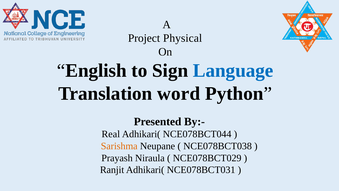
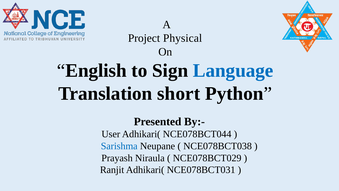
word: word -> short (179, 93)
Real: Real -> User (111, 134)
Sarishma colour: orange -> blue (119, 146)
